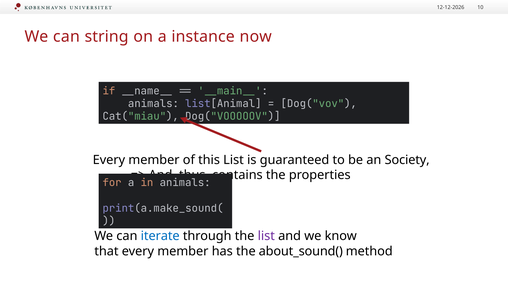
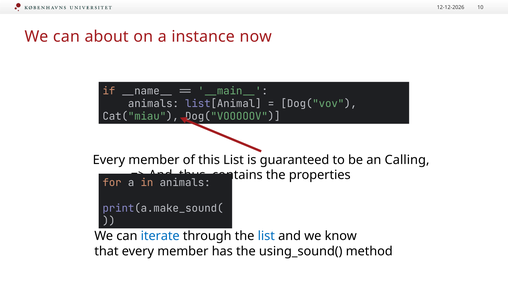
string: string -> about (107, 36)
Society: Society -> Calling (407, 160)
list colour: purple -> blue (266, 236)
about_sound(: about_sound( -> using_sound( (301, 251)
